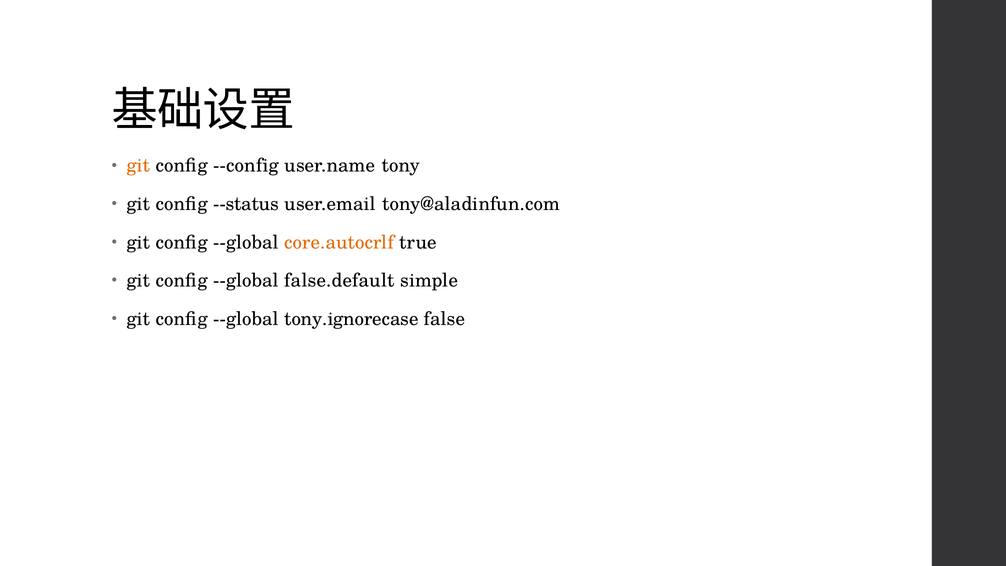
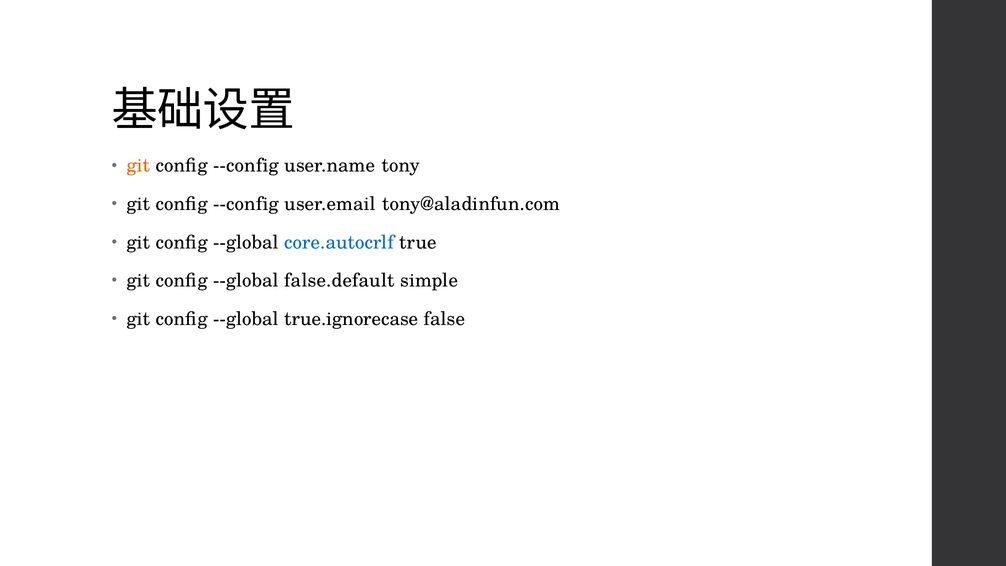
--status: --status -> --config (246, 204)
core.autocrlf colour: orange -> blue (339, 242)
tony.ignorecase: tony.ignorecase -> true.ignorecase (351, 319)
